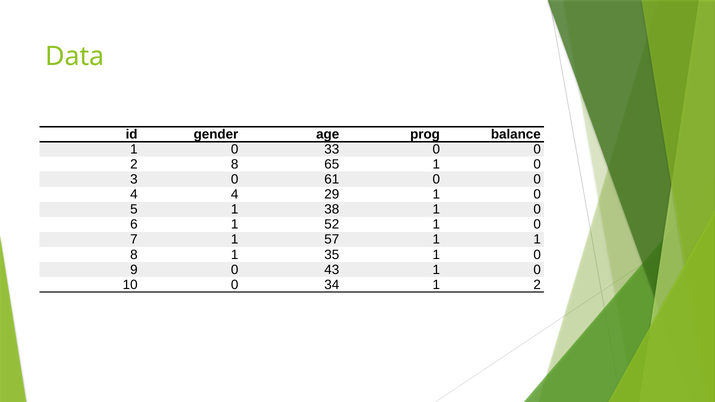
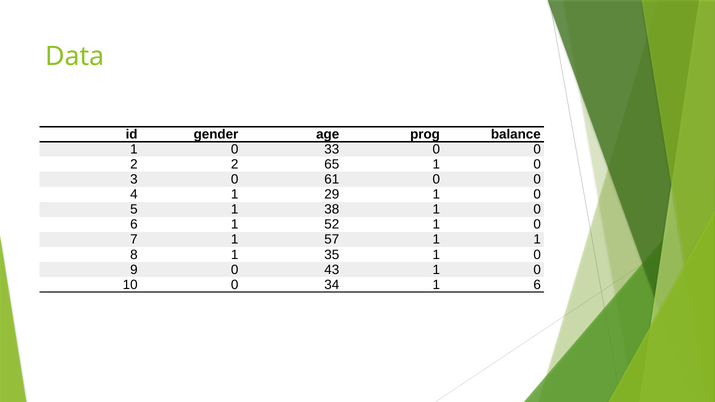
2 8: 8 -> 2 (235, 165)
4 4: 4 -> 1 (235, 195)
1 2: 2 -> 6 (537, 285)
